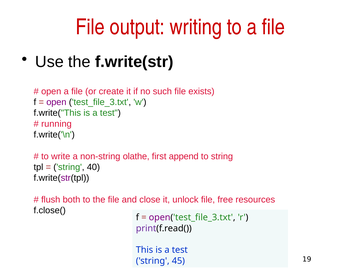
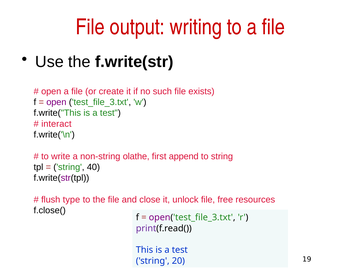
running: running -> interact (56, 124)
both: both -> type (71, 199)
45: 45 -> 20 (178, 261)
